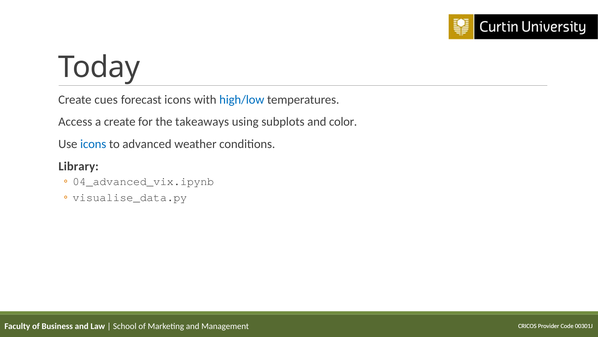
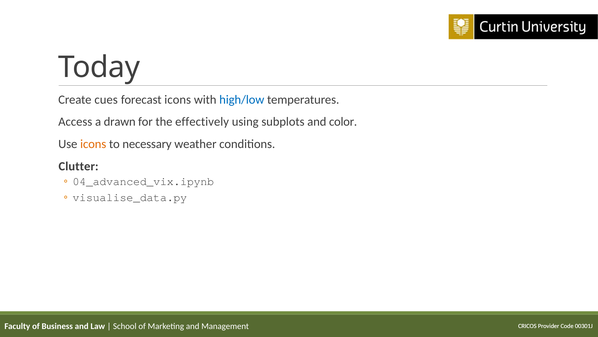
a create: create -> drawn (120, 122)
takeaways: takeaways -> effectively (202, 122)
icons colour: blue -> orange (93, 144)
advanced: advanced -> necessary (147, 144)
Library: Library -> Clutter (79, 166)
